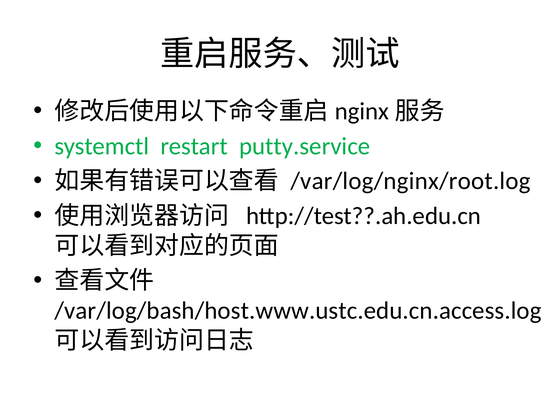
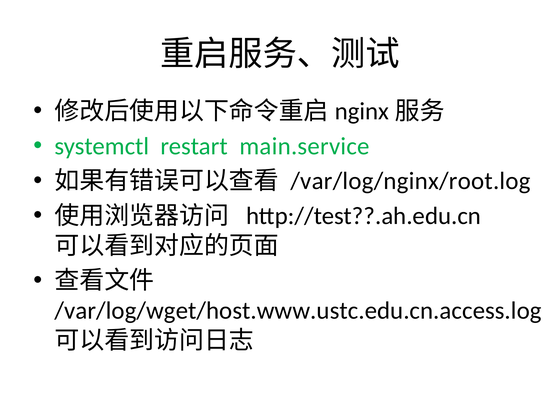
putty.service: putty.service -> main.service (305, 146)
/var/log/bash/host.www.ustc.edu.cn.access.log: /var/log/bash/host.www.ustc.edu.cn.access.log -> /var/log/wget/host.www.ustc.edu.cn.access.log (298, 311)
